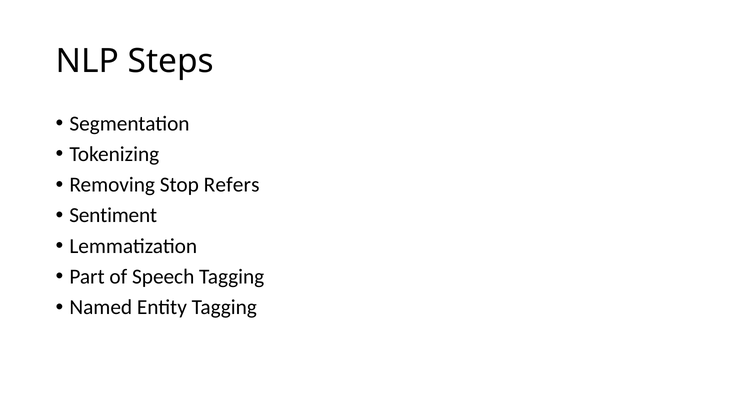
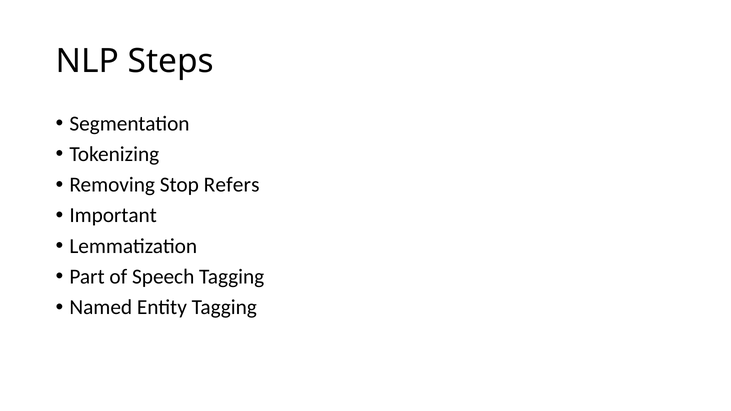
Sentiment: Sentiment -> Important (113, 216)
